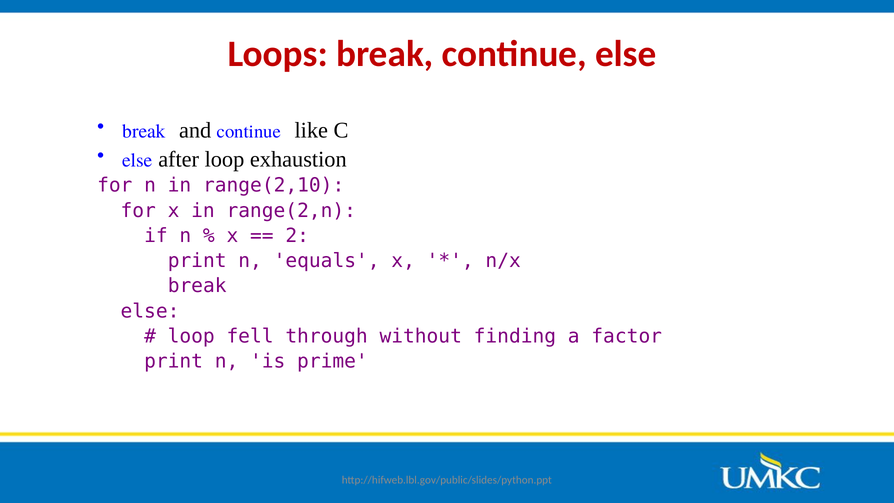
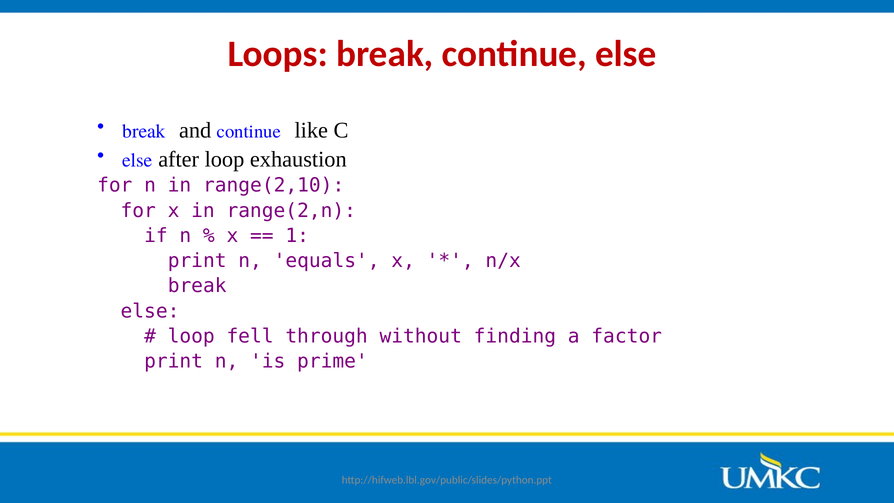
2: 2 -> 1 (297, 236)
